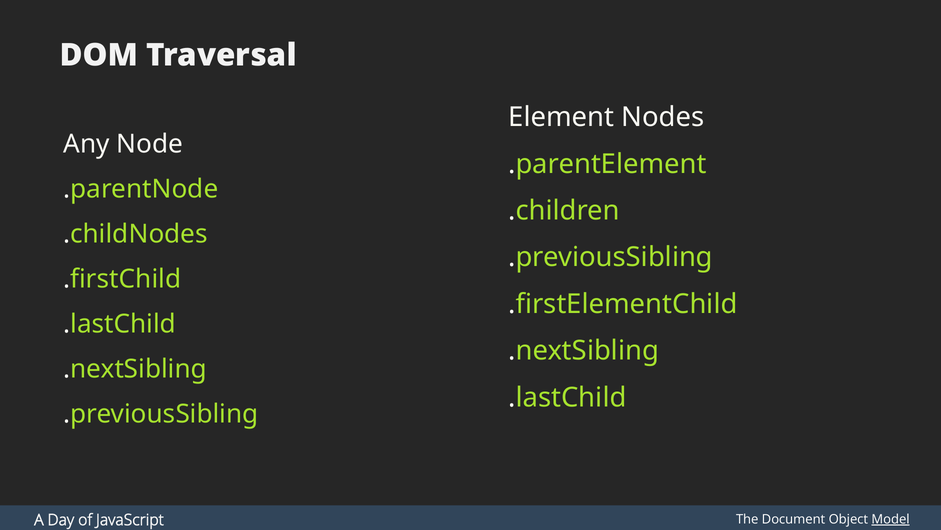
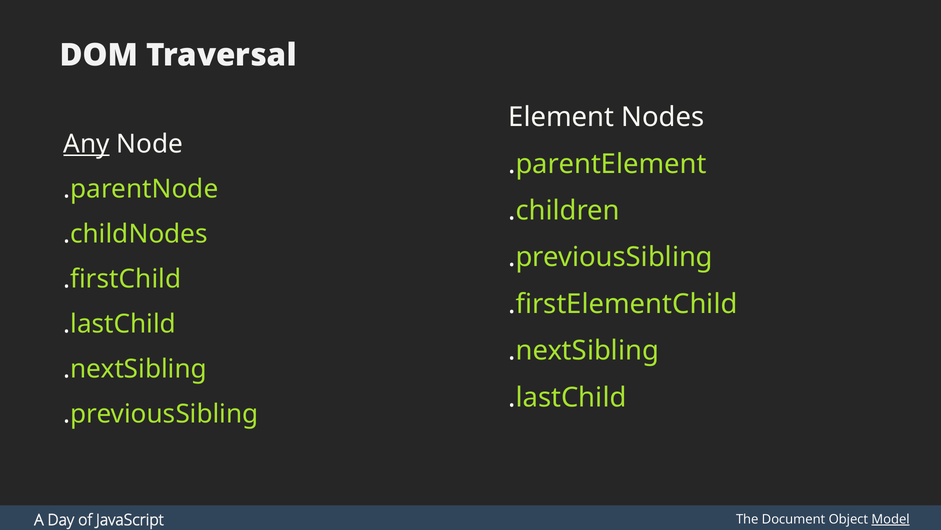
Any underline: none -> present (86, 144)
